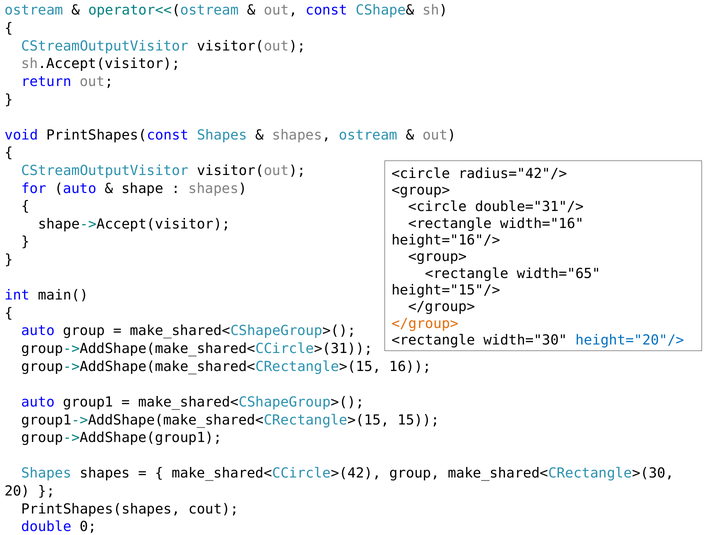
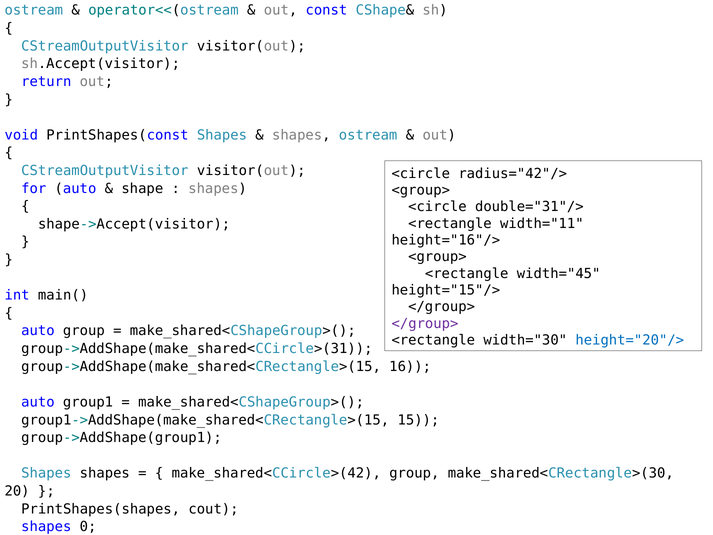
width="16: width="16 -> width="11 (542, 223)
width="65: width="65 -> width="45 (559, 273)
</group> colour: orange -> purple (425, 323)
double: double -> shapes (46, 527)
